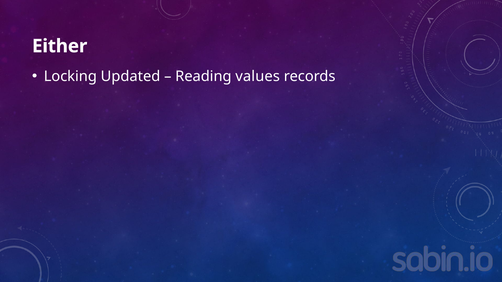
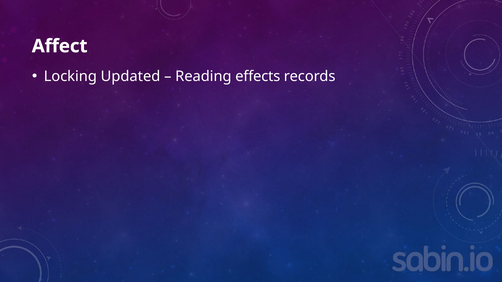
Either: Either -> Affect (60, 46)
values: values -> effects (258, 77)
